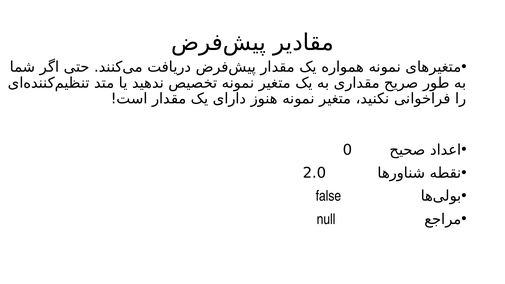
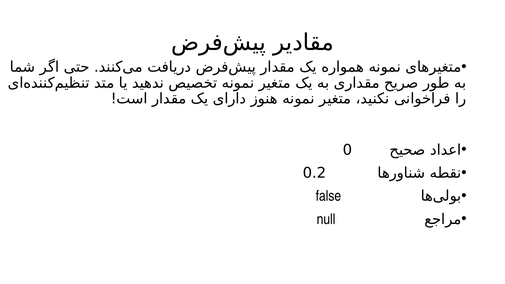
2.0: 2.0 -> 0.2 (315, 173)
